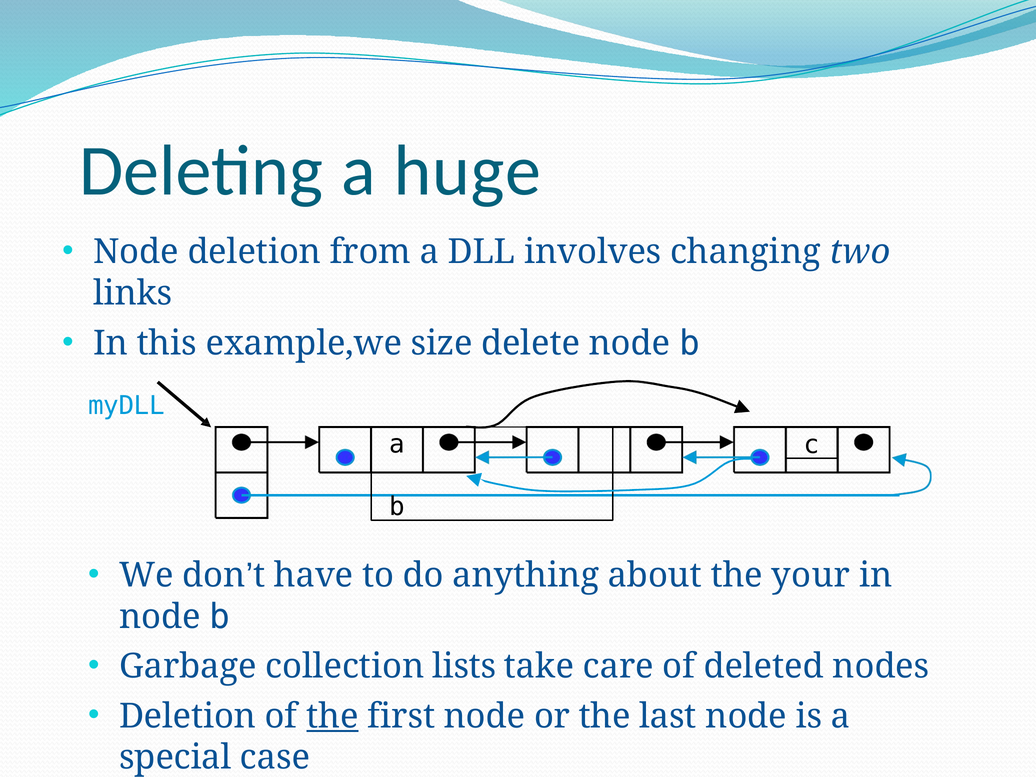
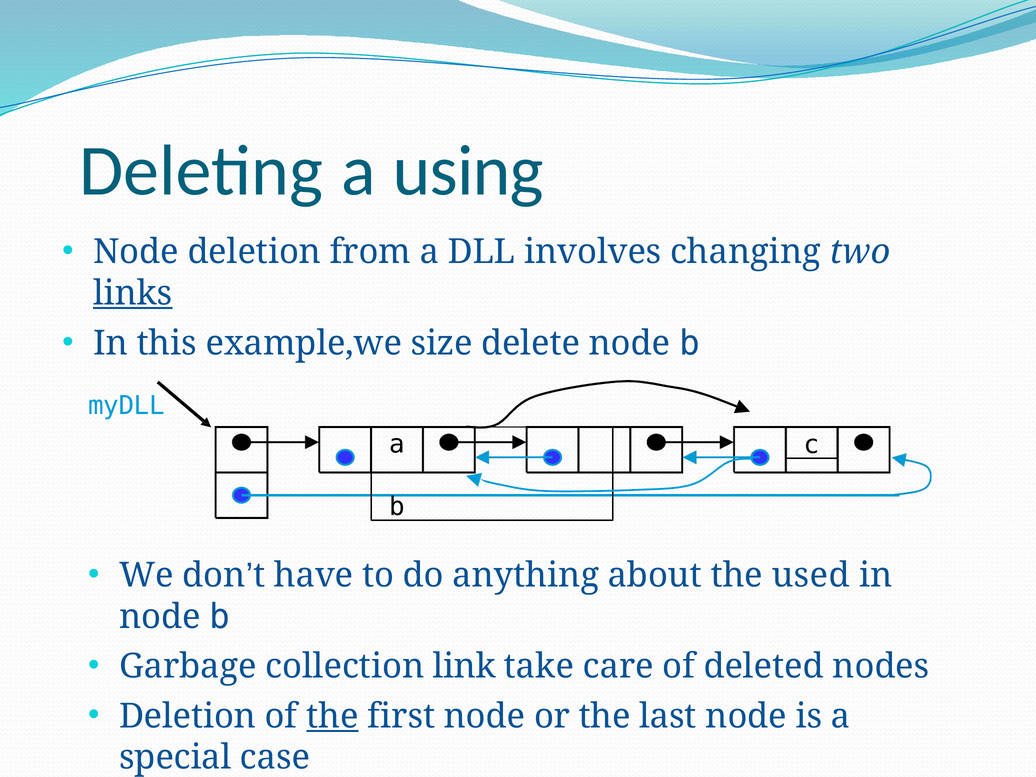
huge: huge -> using (468, 171)
links underline: none -> present (133, 293)
your: your -> used (811, 576)
lists: lists -> link (464, 666)
